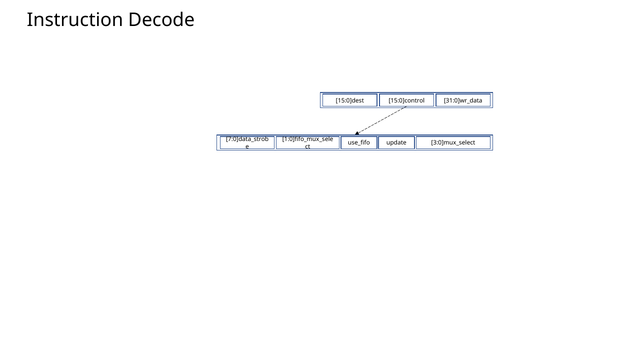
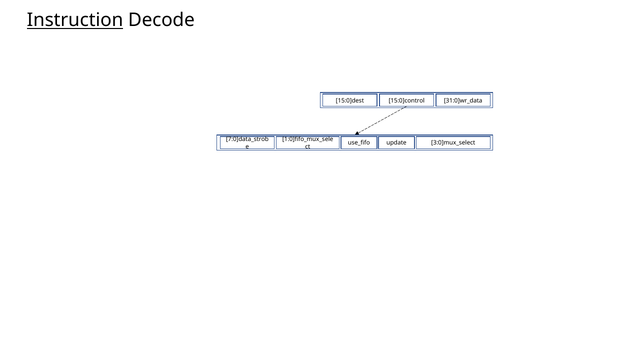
Instruction underline: none -> present (75, 20)
